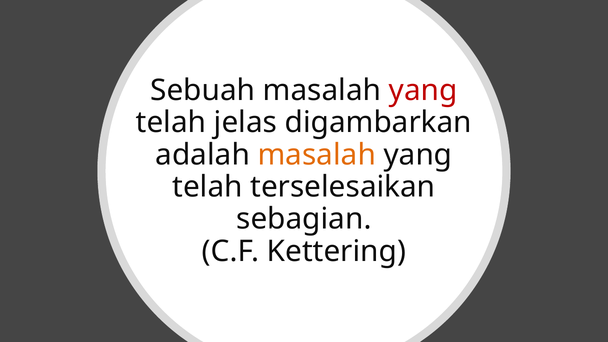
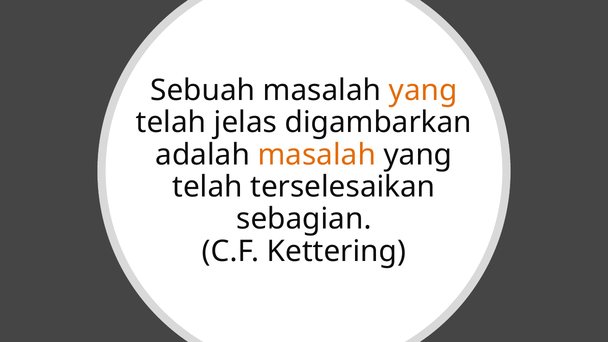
yang colour: red -> orange (423, 90)
